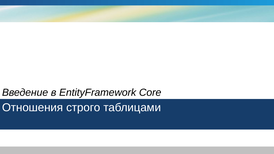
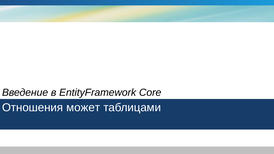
строго: строго -> может (83, 108)
